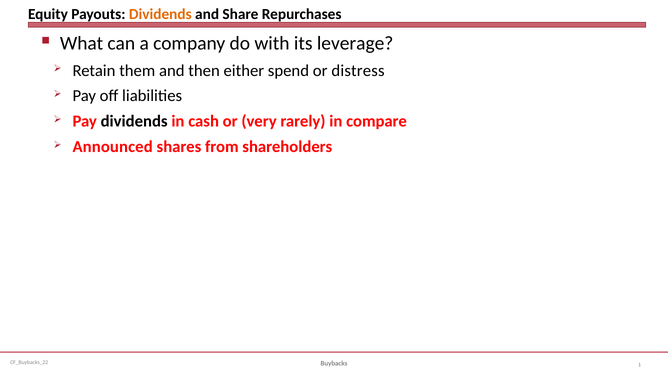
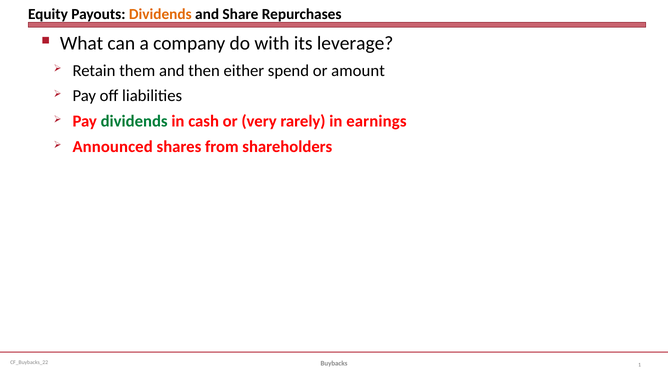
distress: distress -> amount (358, 70)
dividends colour: black -> green (134, 121)
compare: compare -> earnings (376, 121)
